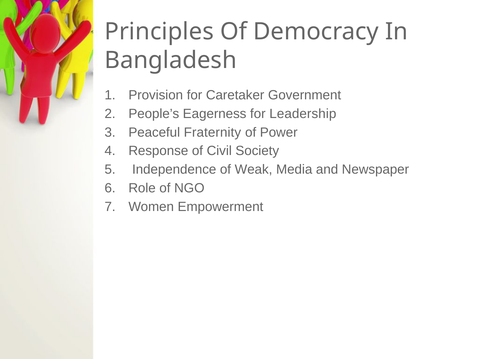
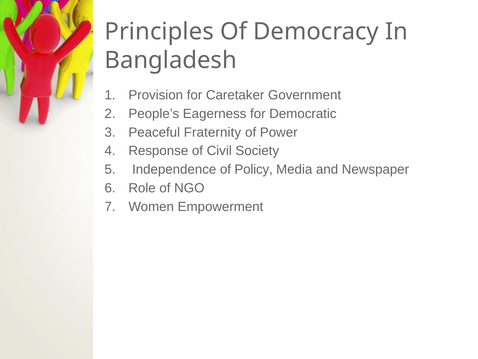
Leadership: Leadership -> Democratic (303, 114)
Weak: Weak -> Policy (254, 169)
